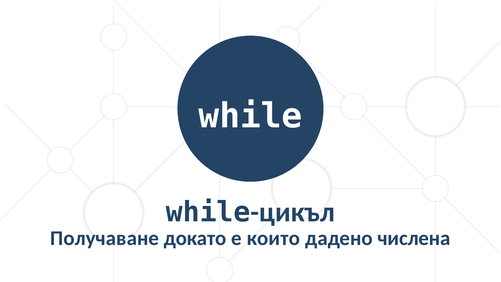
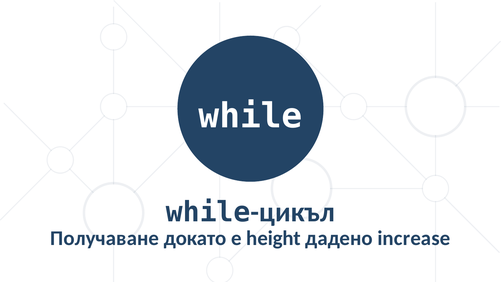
които: които -> height (274, 238)
числена: числена -> increase (414, 238)
